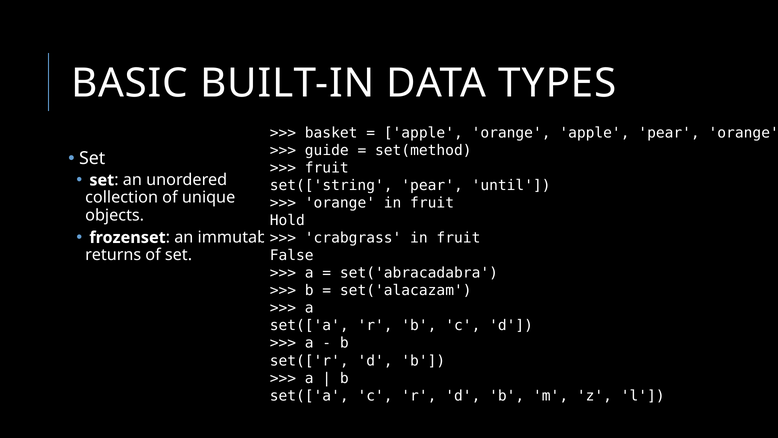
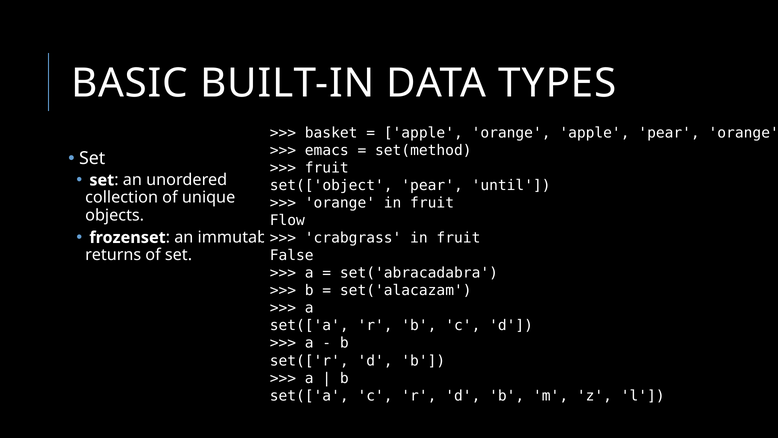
guide: guide -> emacs (327, 150)
set(['string: set(['string -> set(['object (331, 185)
Hold: Hold -> Flow (287, 220)
